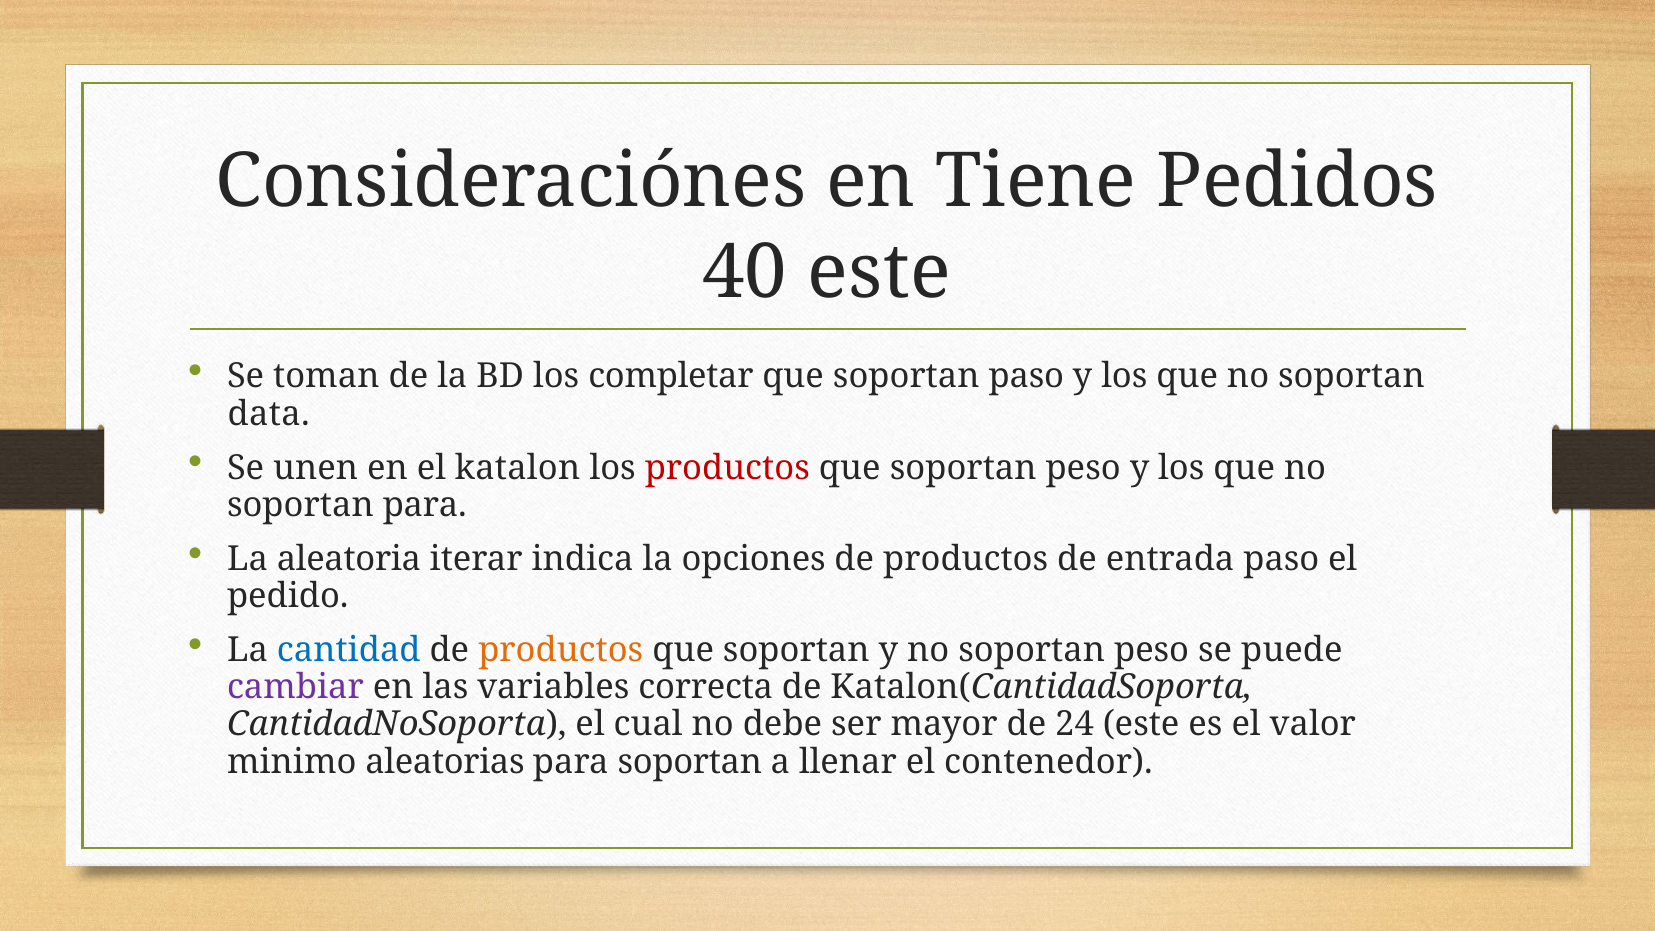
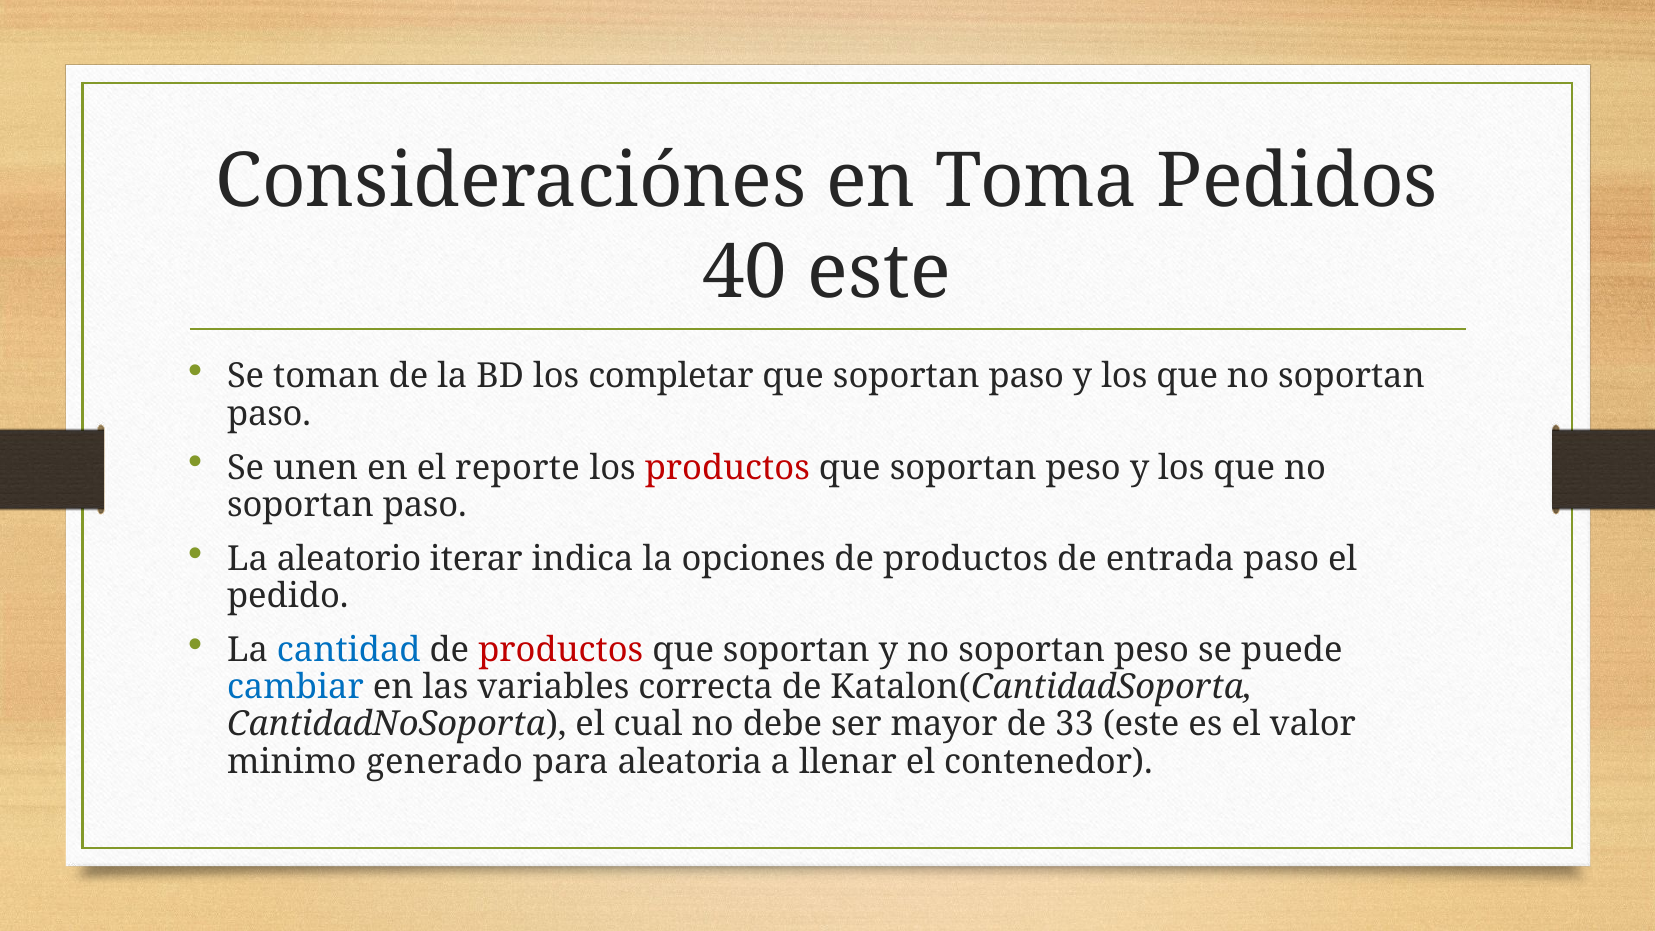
Tiene: Tiene -> Toma (1036, 182)
data: data -> paso (269, 414)
katalon: katalon -> reporte (518, 468)
para: para -> paso (425, 505)
aleatoria: aleatoria -> aleatorio (349, 559)
productos colour: orange -> red (561, 650)
cambiar colour: purple -> blue (295, 687)
24: 24 -> 33 (1074, 724)
aleatorias: aleatorias -> generado (445, 762)
para soportan: soportan -> aleatoria (690, 762)
